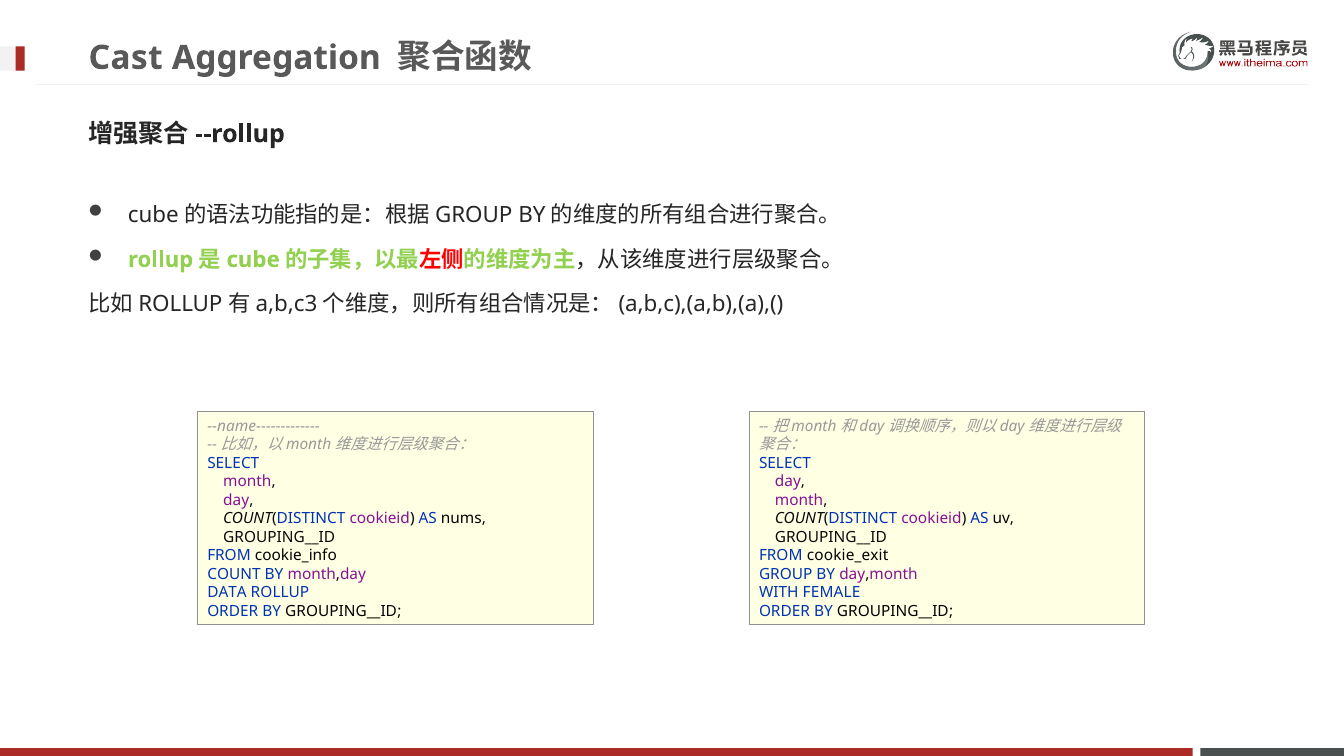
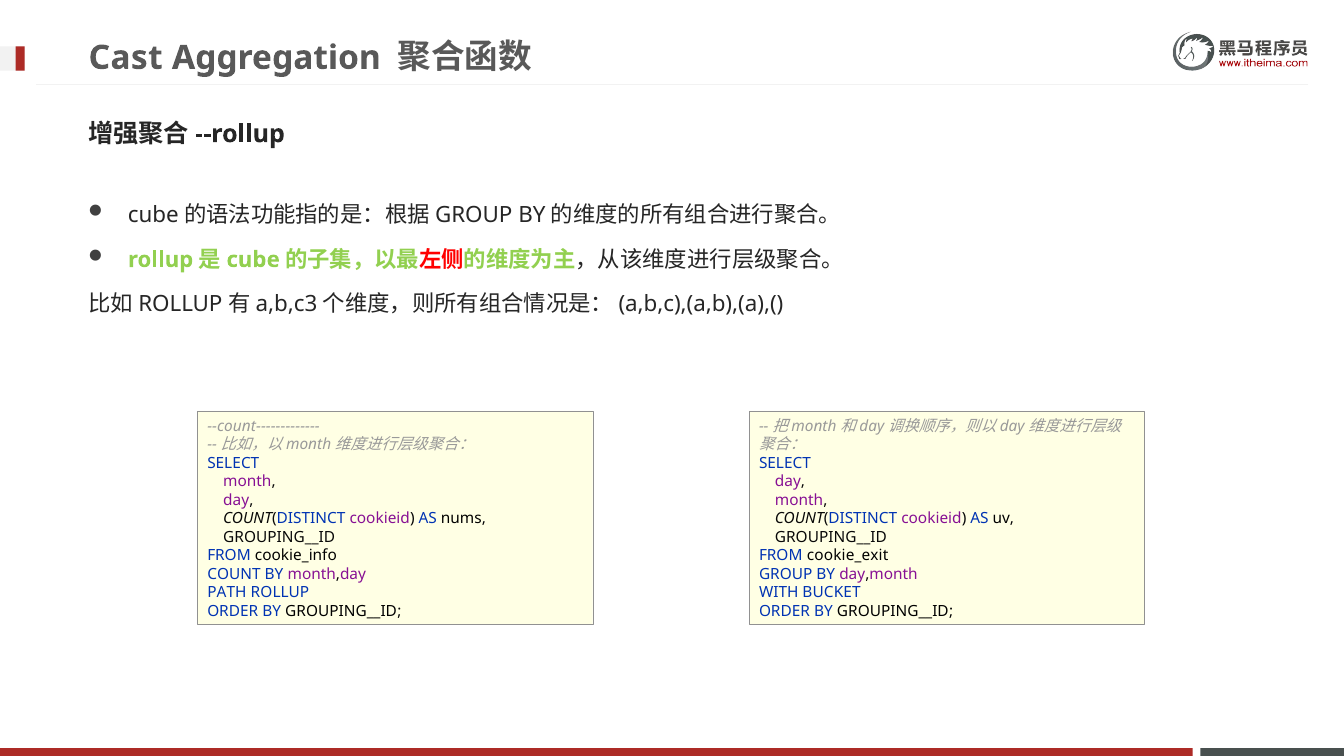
--name-------------: --name------------- -> --count------------- (264, 426)
DATA: DATA -> PATH (227, 593)
FEMALE: FEMALE -> BUCKET (832, 593)
